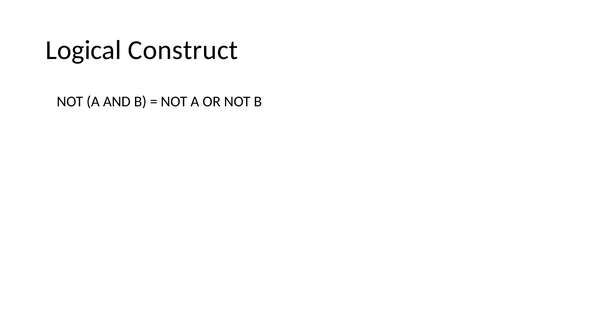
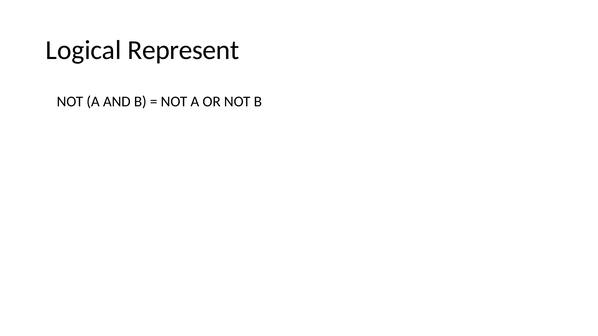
Construct: Construct -> Represent (183, 50)
